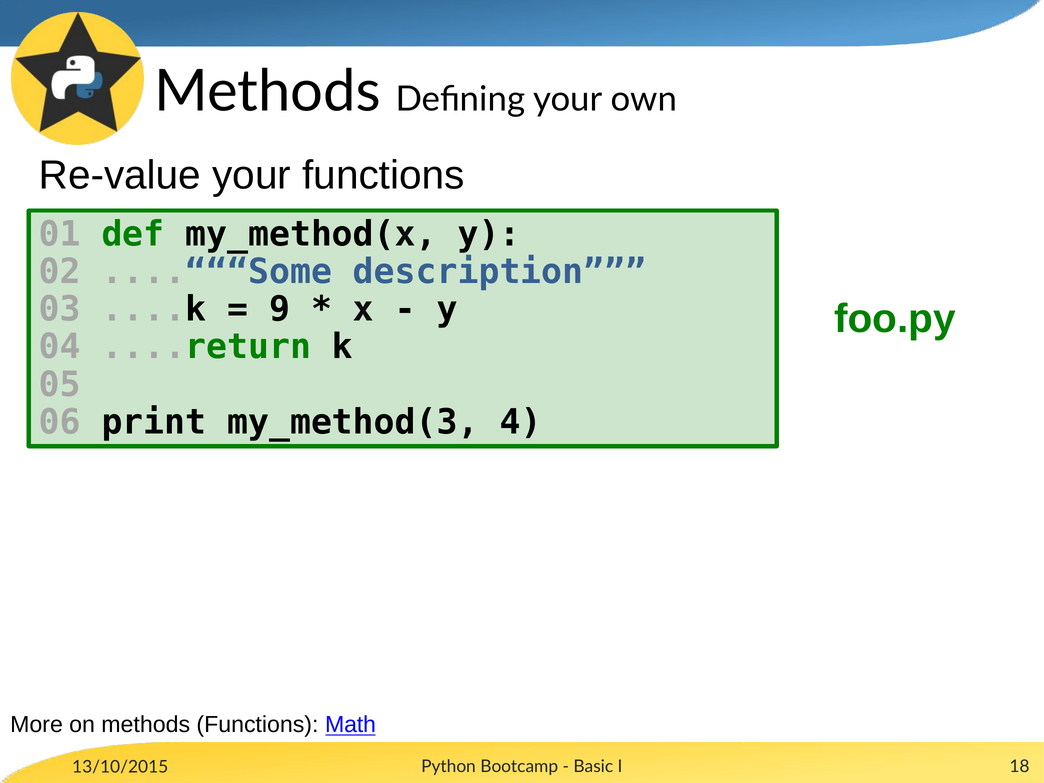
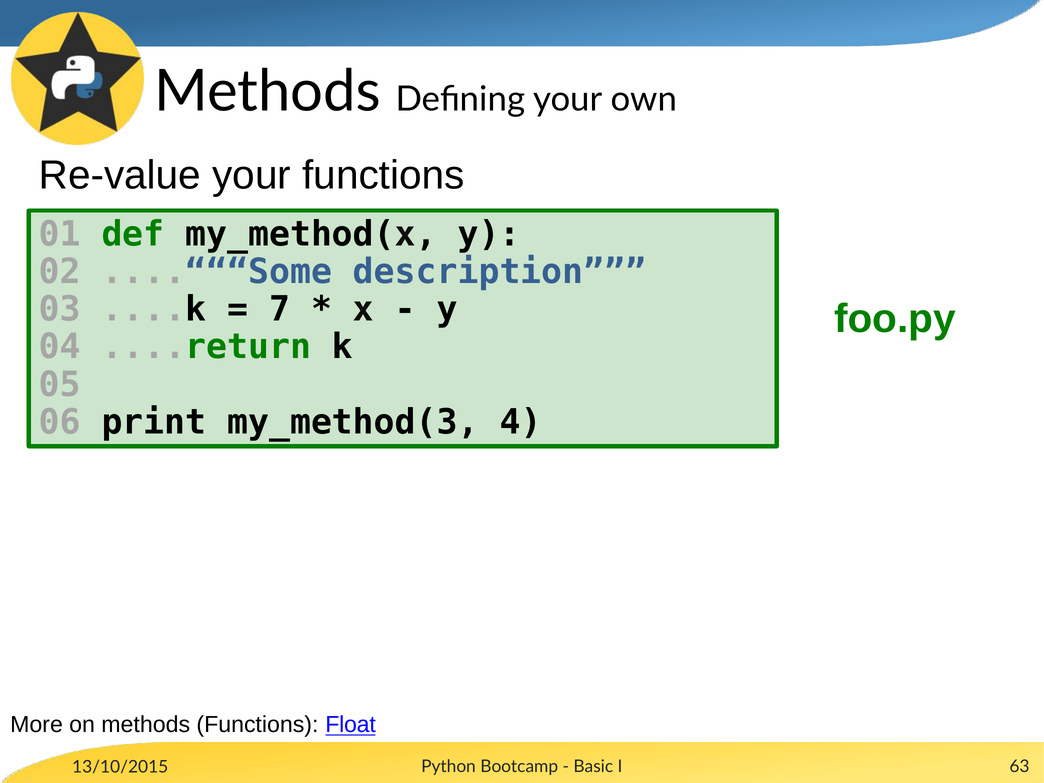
9: 9 -> 7 (280, 309)
Math: Math -> Float (351, 725)
18: 18 -> 63 (1019, 766)
